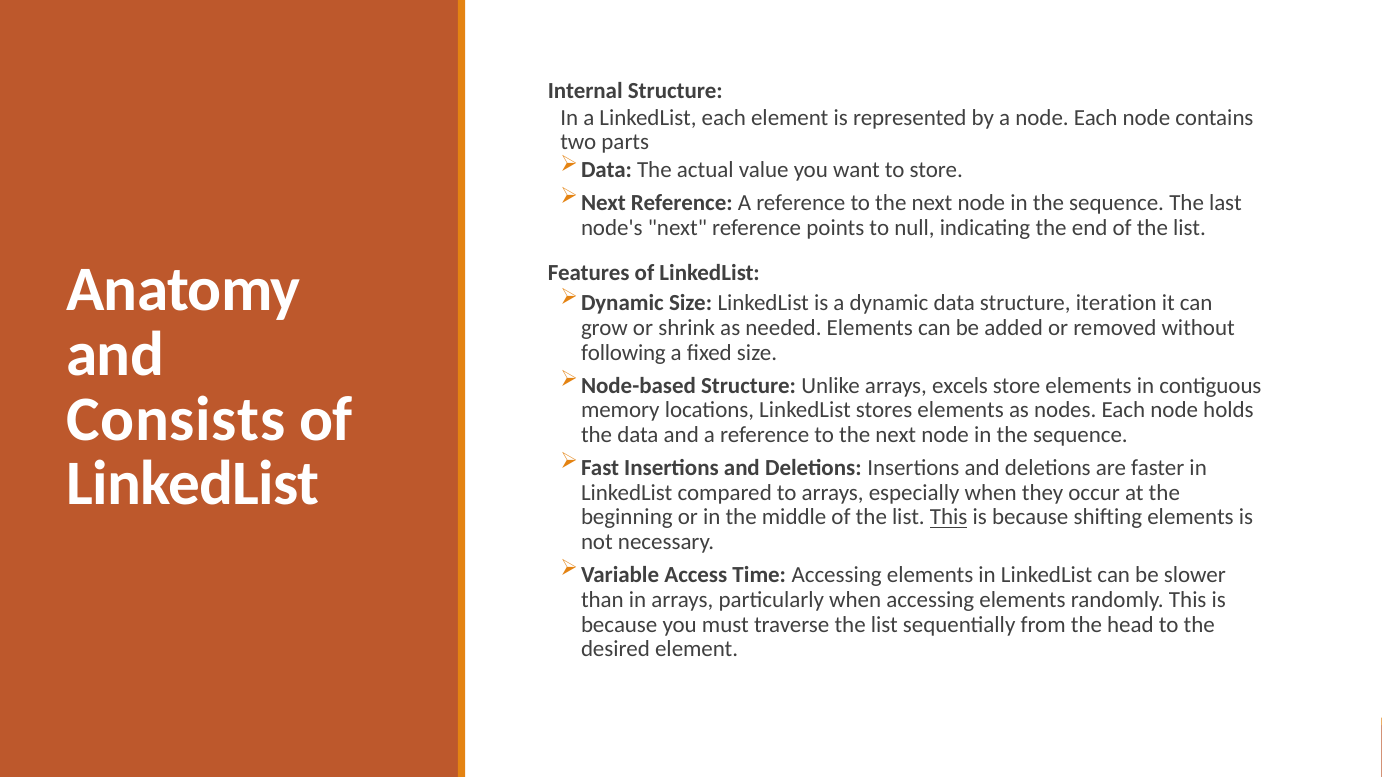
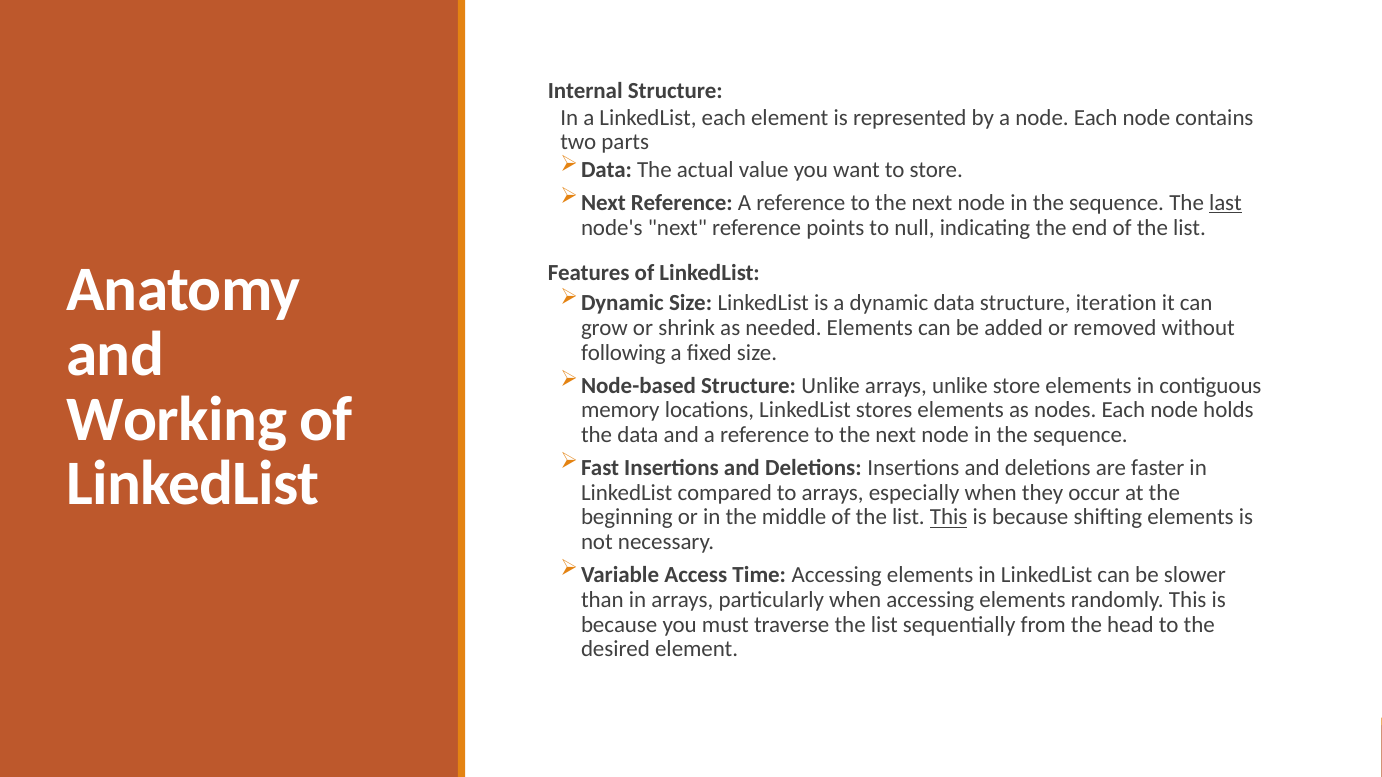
last underline: none -> present (1225, 203)
arrays excels: excels -> unlike (960, 386)
Consists: Consists -> Working (177, 419)
